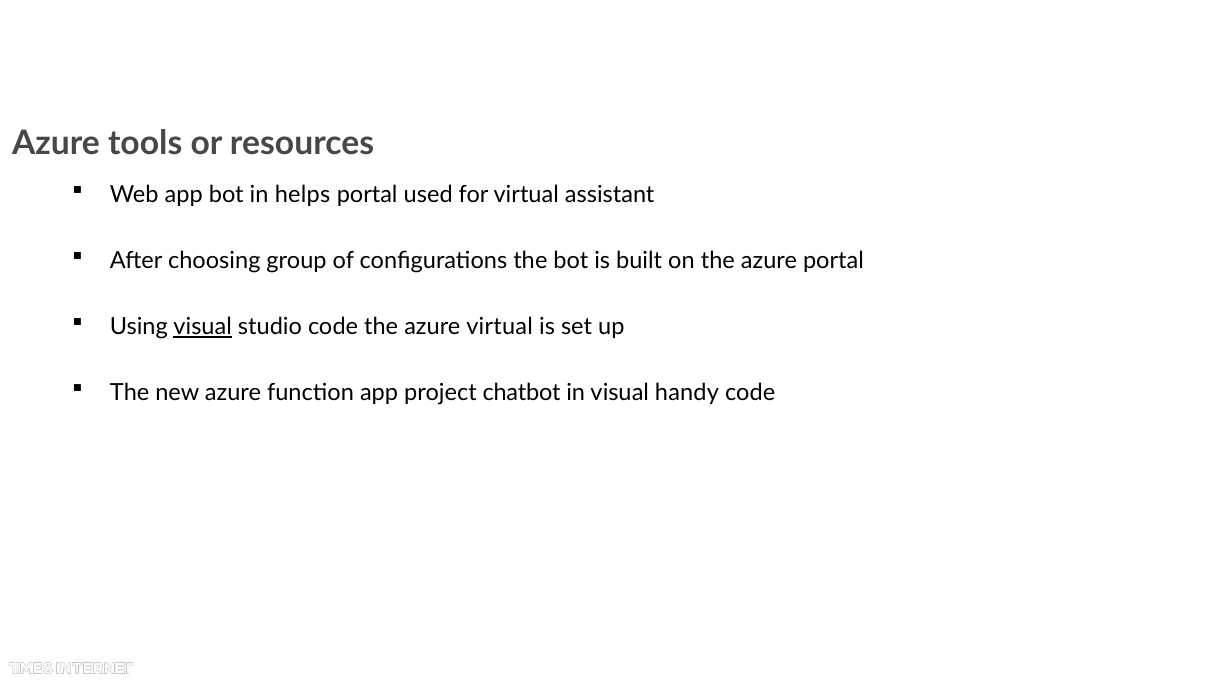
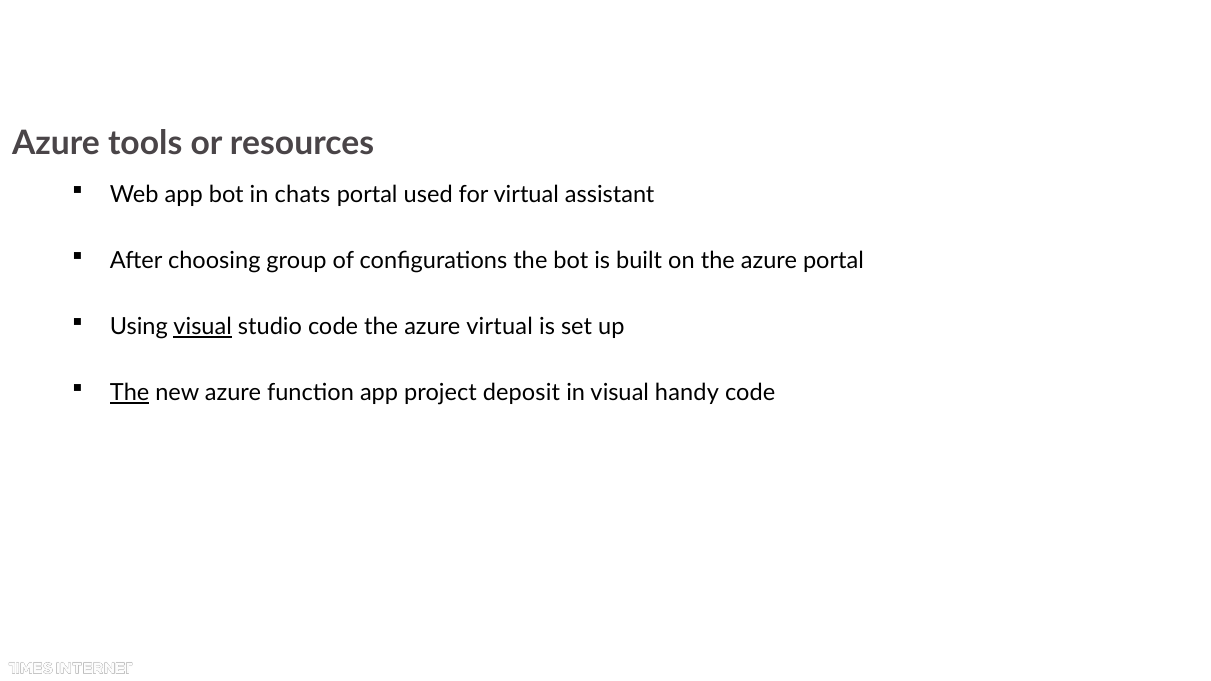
helps: helps -> chats (303, 195)
The underline: none -> present (130, 393)
chatbot: chatbot -> deposit (521, 393)
